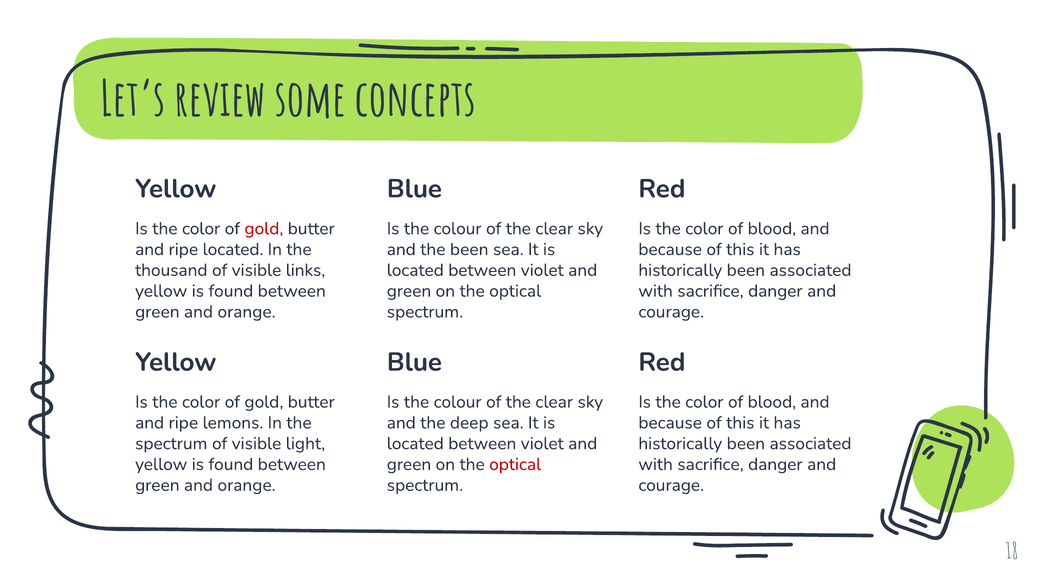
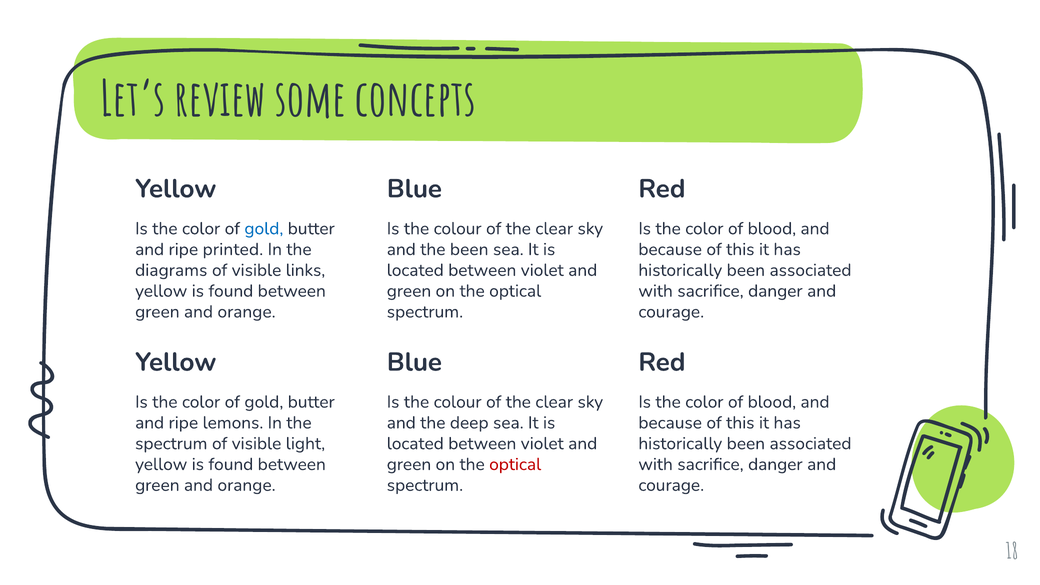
gold colour: red -> blue (264, 229)
ripe located: located -> printed (233, 249)
thousand: thousand -> diagrams (171, 270)
